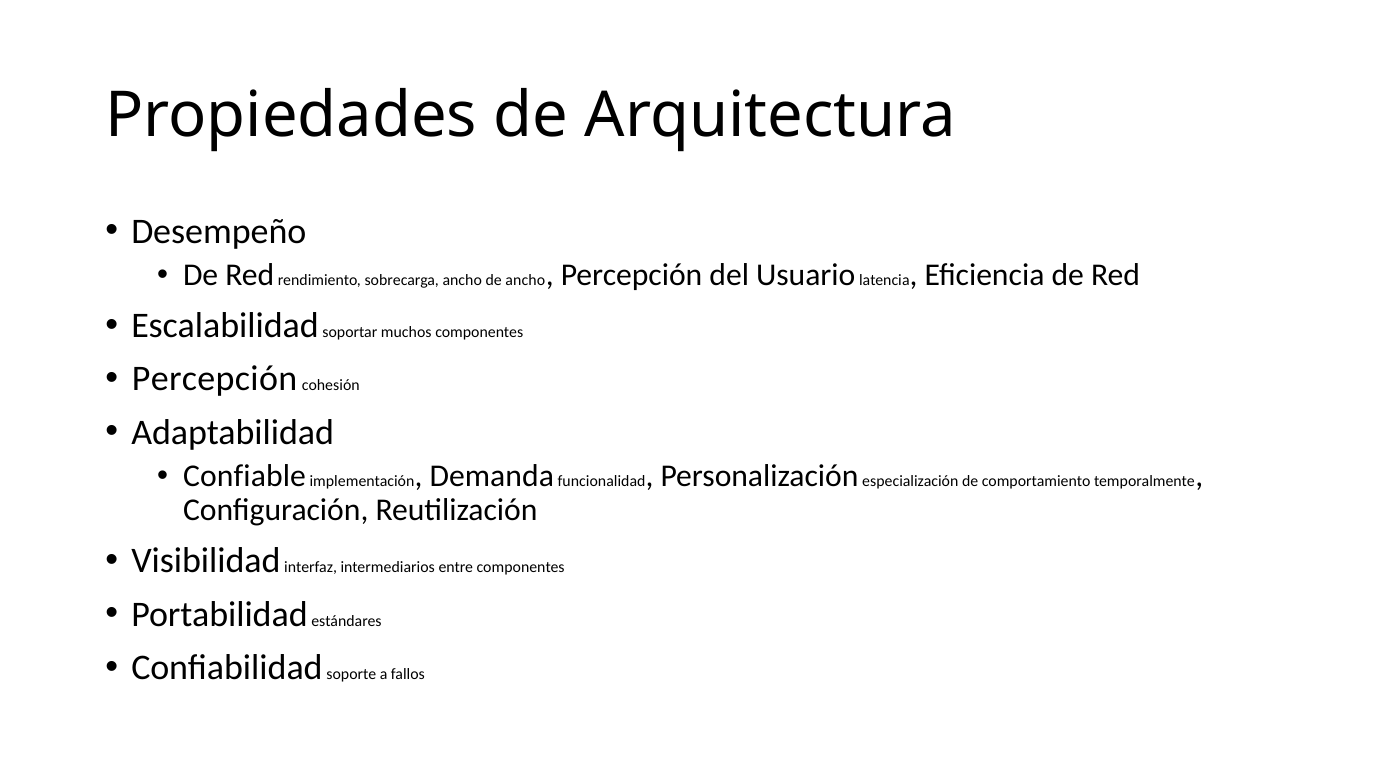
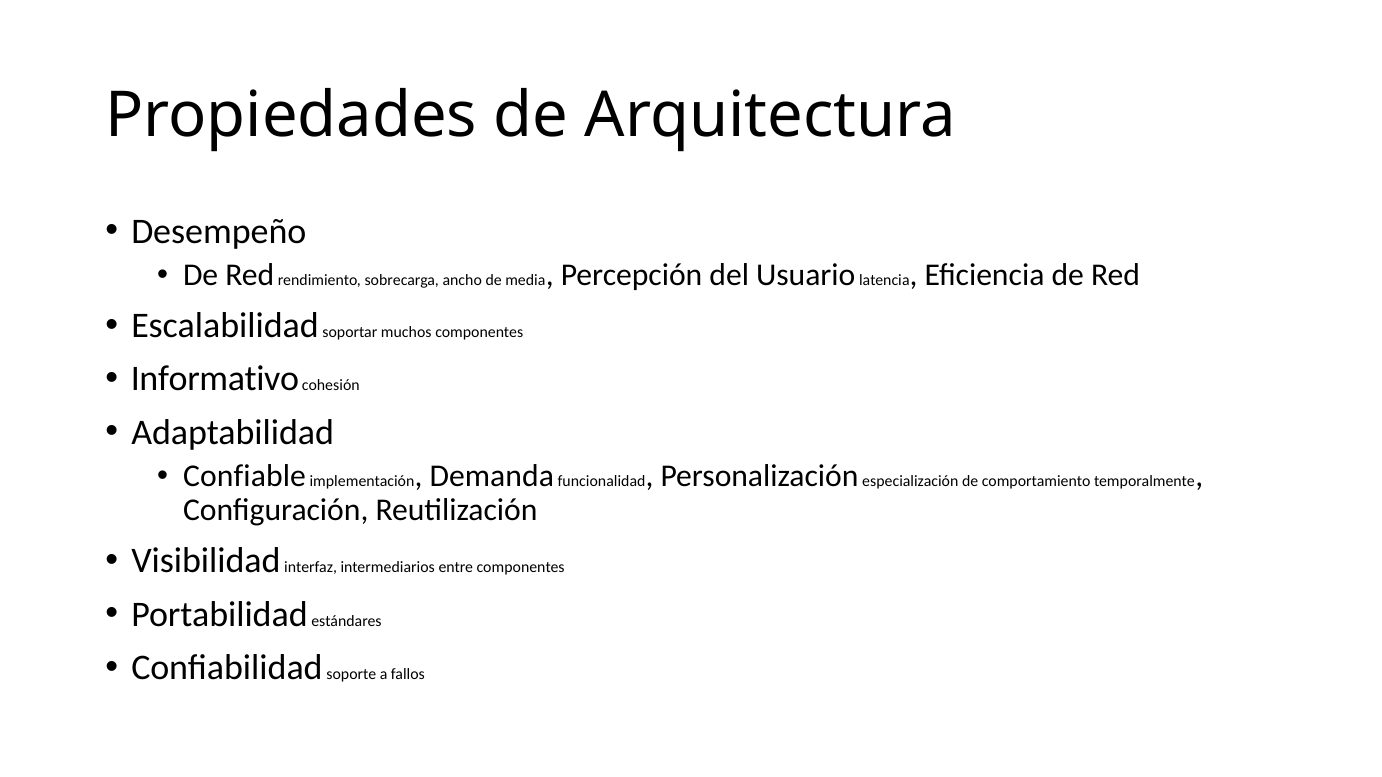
de ancho: ancho -> media (525, 280)
Percepción: Percepción -> Informativo (215, 379)
